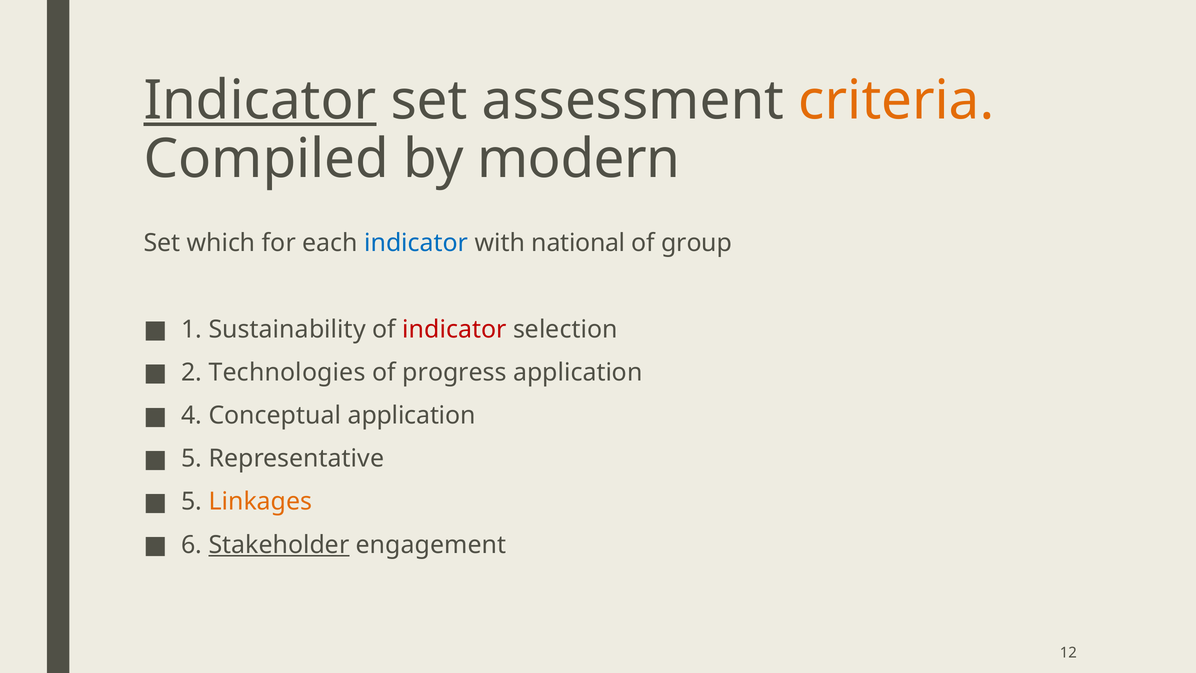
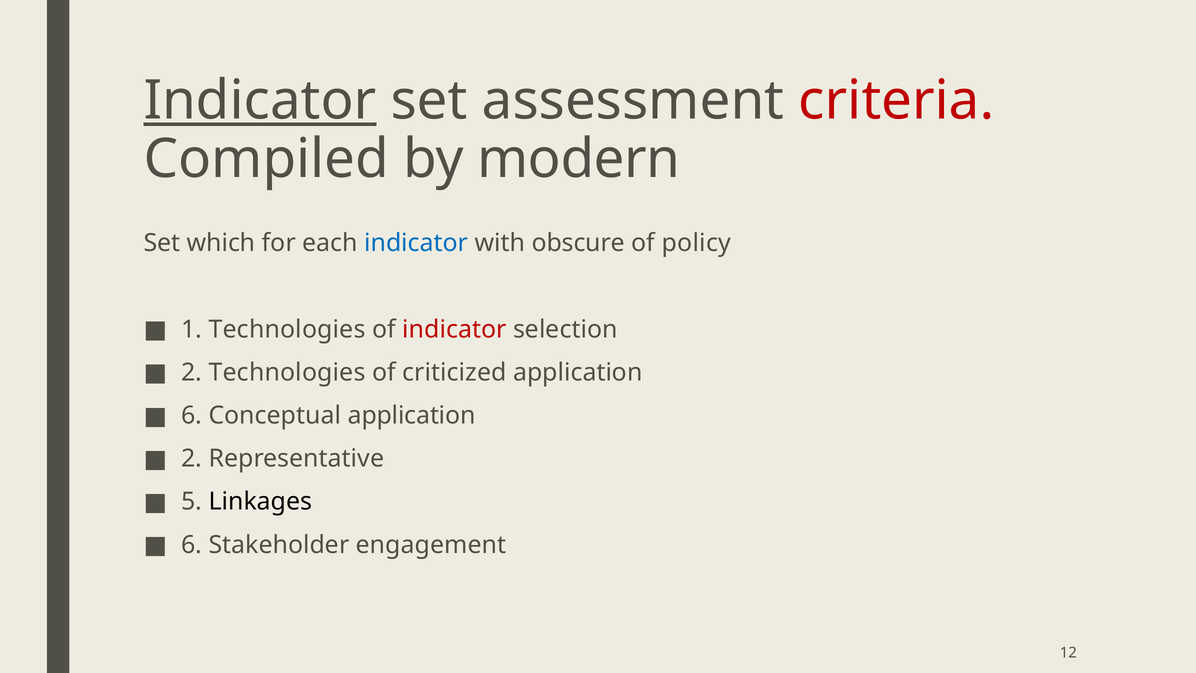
criteria colour: orange -> red (896, 100)
national: national -> obscure (578, 243)
group: group -> policy (696, 243)
1 Sustainability: Sustainability -> Technologies (287, 329)
progress: progress -> criticized (454, 372)
4: 4 -> 6 (192, 415)
5: 5 -> 2 (192, 458)
Linkages colour: orange -> black (260, 502)
Stakeholder underline: present -> none (279, 545)
